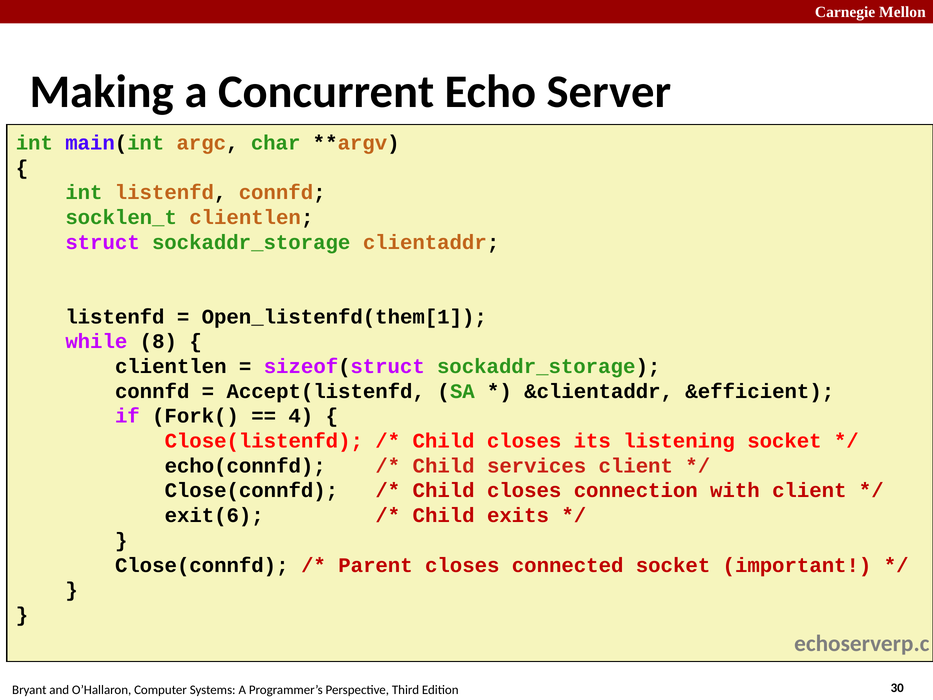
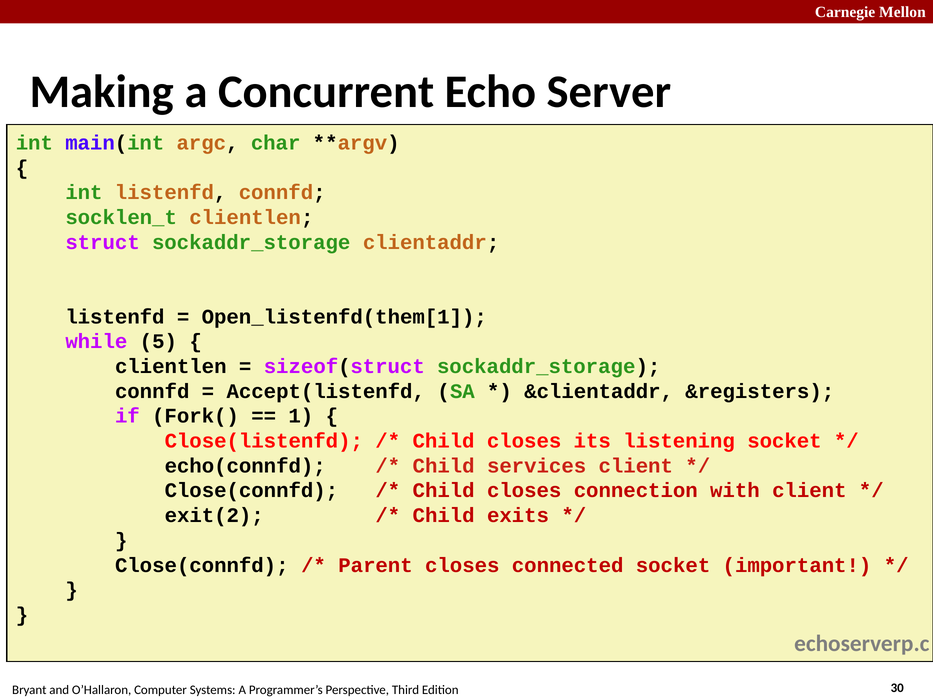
8: 8 -> 5 (158, 341)
&efficient: &efficient -> &registers (760, 391)
4: 4 -> 1 (301, 416)
exit(6: exit(6 -> exit(2 (214, 515)
